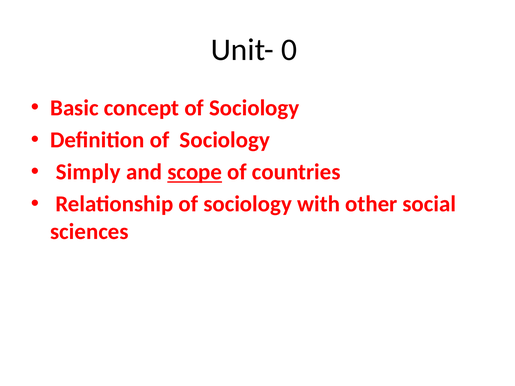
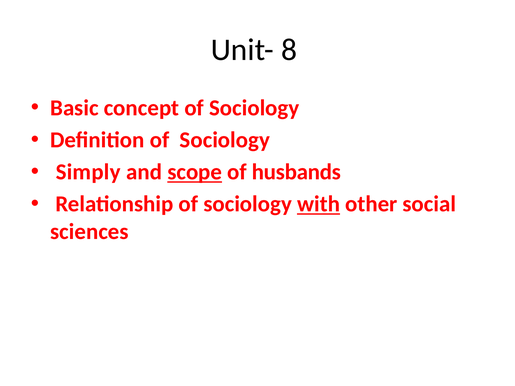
0: 0 -> 8 (289, 50)
countries: countries -> husbands (296, 172)
with underline: none -> present (319, 204)
